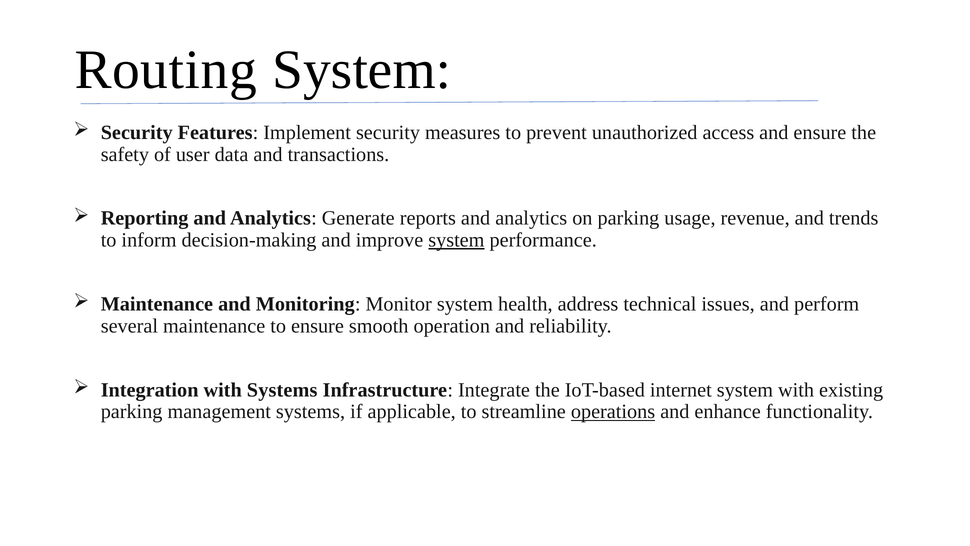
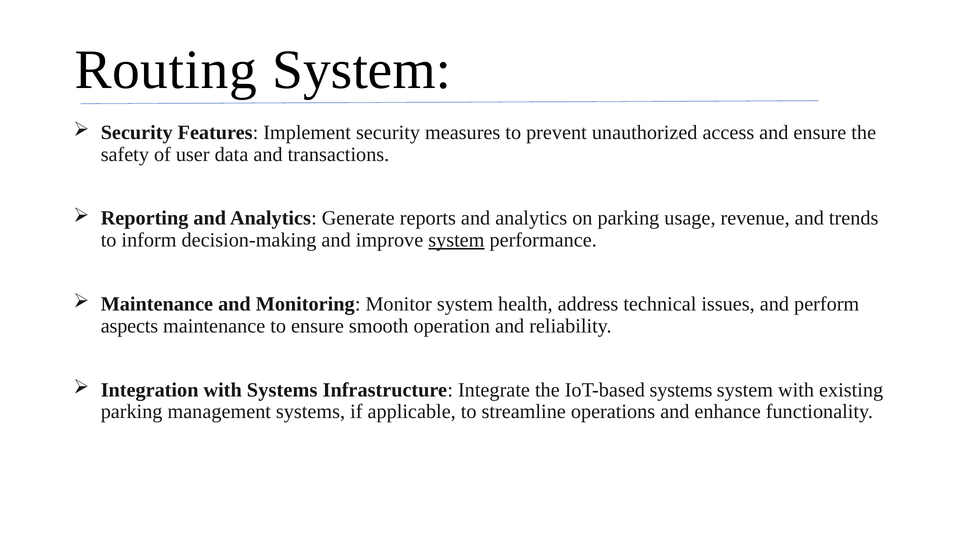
several: several -> aspects (129, 326)
IoT-based internet: internet -> systems (681, 390)
operations underline: present -> none (613, 411)
